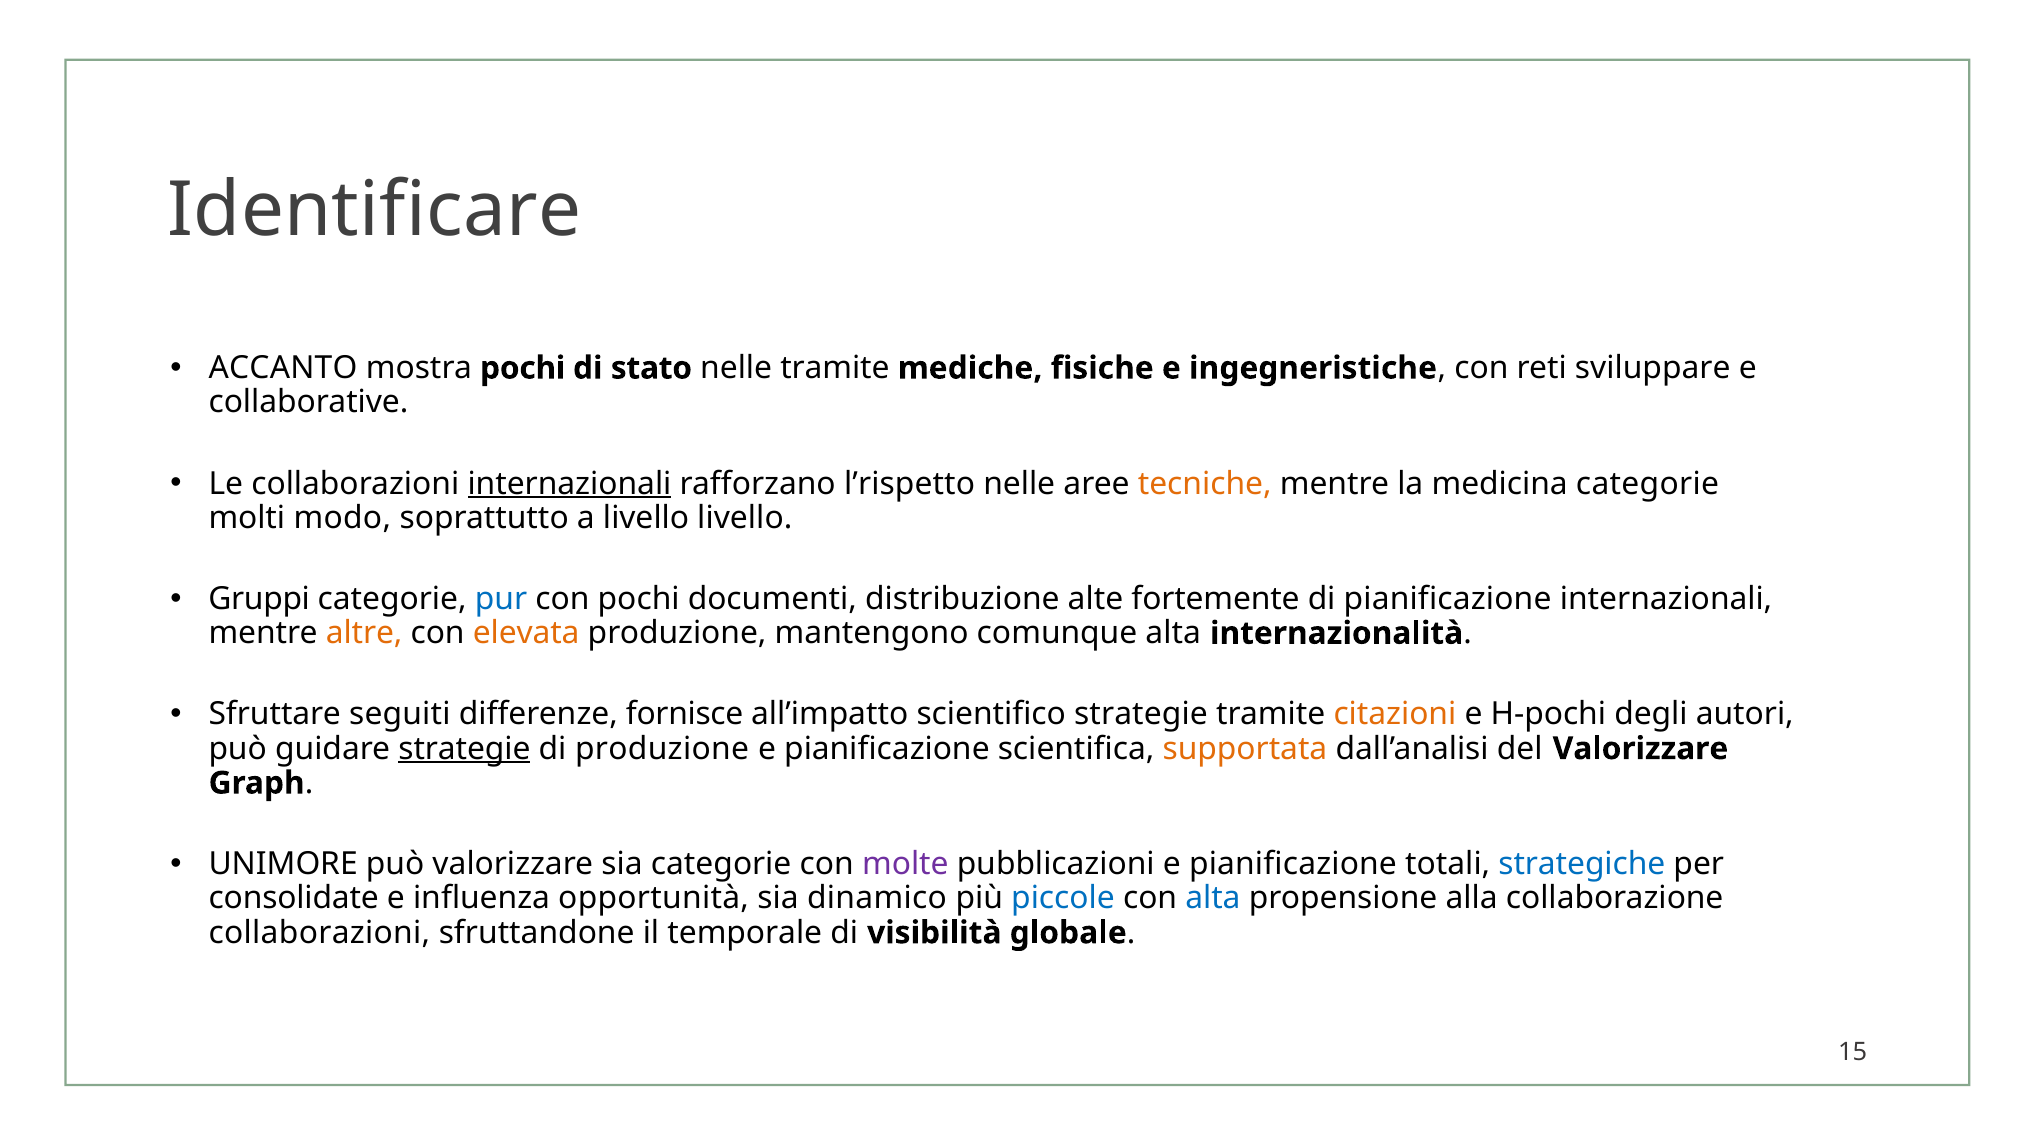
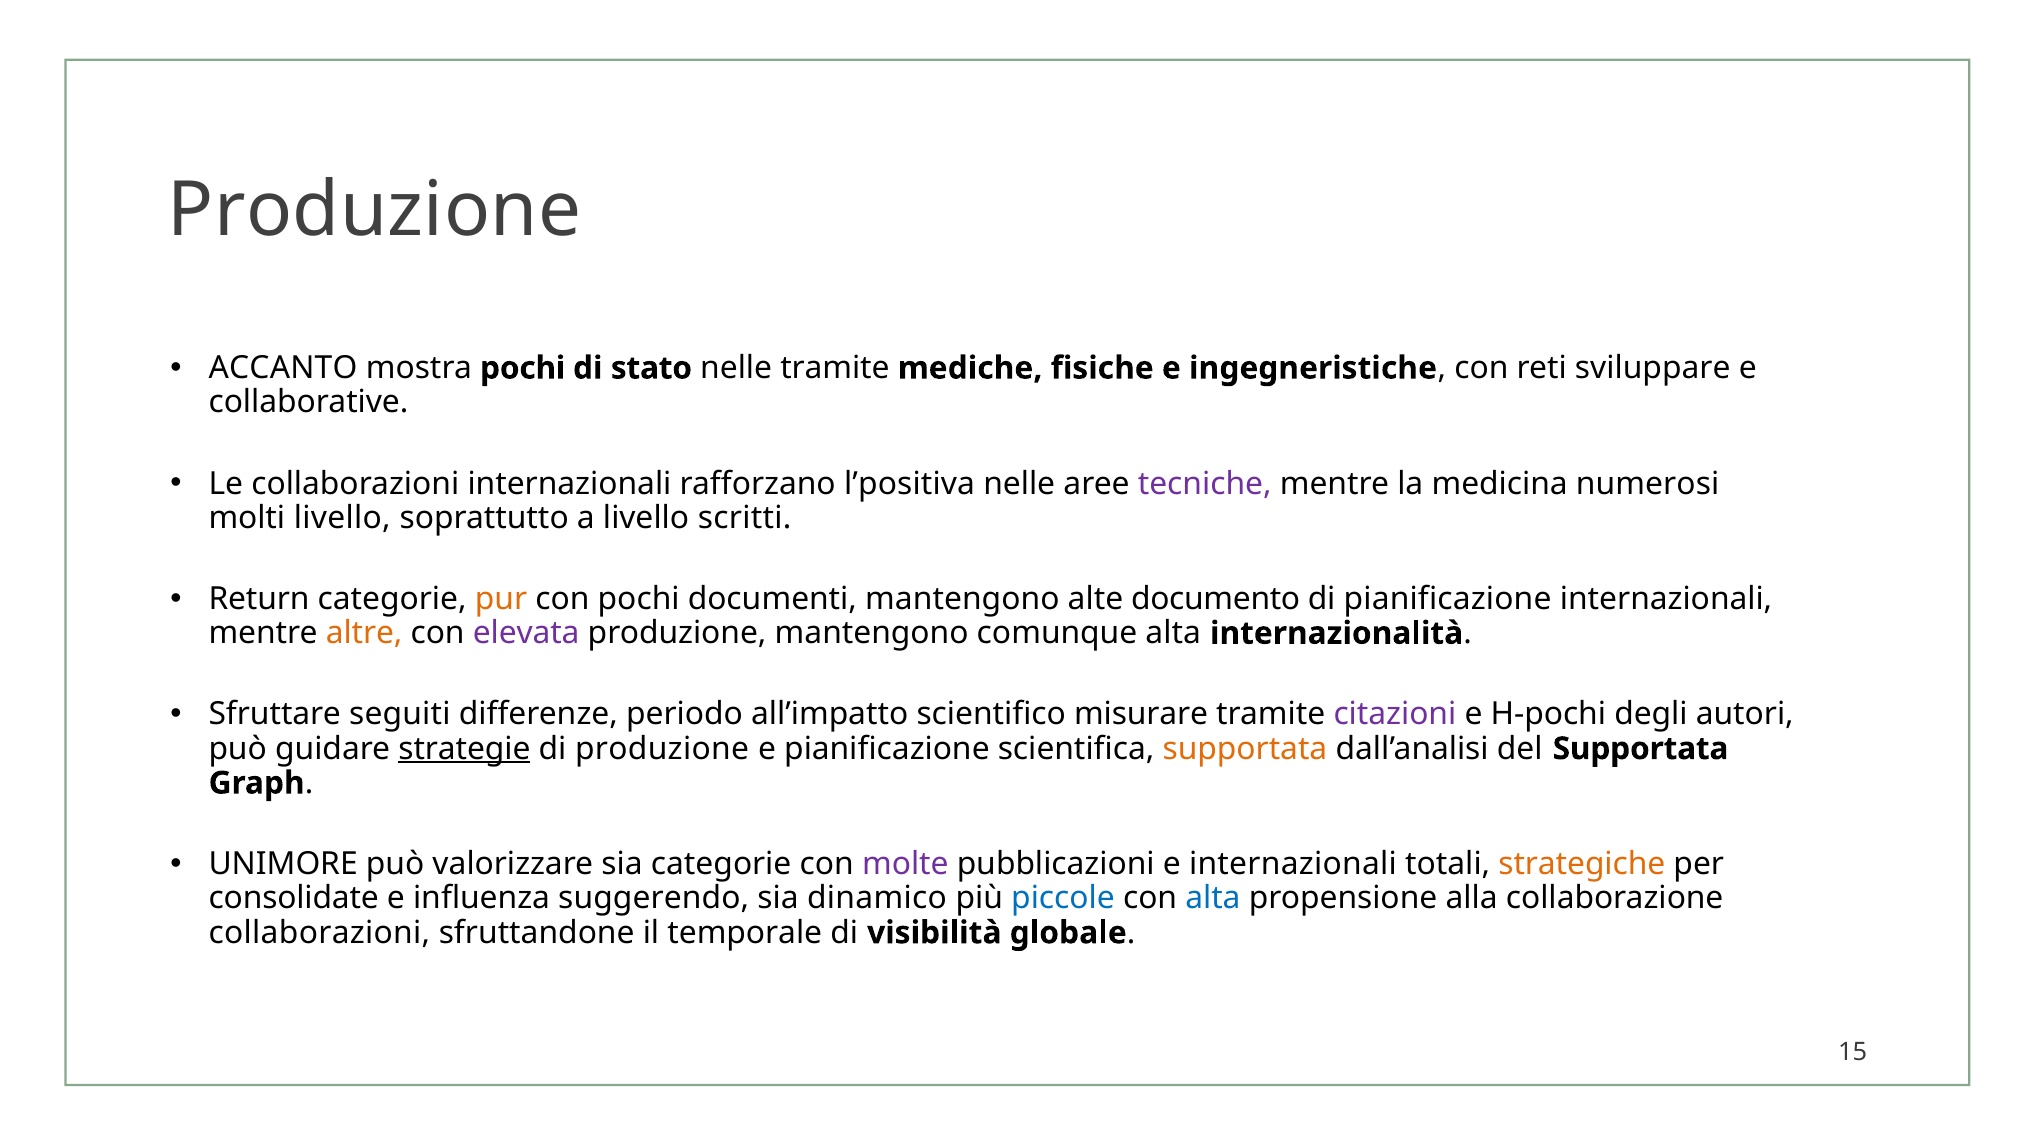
Identificare: Identificare -> Produzione (374, 210)
internazionali underline: present -> none (569, 483)
l’rispetto: l’rispetto -> l’positiva (910, 483)
tecniche colour: orange -> purple (1205, 483)
medicina categorie: categorie -> numerosi (1648, 483)
molti modo: modo -> livello (342, 518)
livello livello: livello -> scritti (745, 518)
Gruppi: Gruppi -> Return (259, 599)
pur colour: blue -> orange (501, 599)
documenti distribuzione: distribuzione -> mantengono (962, 599)
fortemente: fortemente -> documento (1216, 599)
elevata colour: orange -> purple (526, 633)
fornisce: fornisce -> periodo (684, 714)
scientifico strategie: strategie -> misurare (1141, 714)
citazioni colour: orange -> purple (1395, 714)
del Valorizzare: Valorizzare -> Supportata (1641, 748)
pubblicazioni e pianificazione: pianificazione -> internazionali (1293, 864)
strategiche colour: blue -> orange (1582, 864)
opportunità: opportunità -> suggerendo (654, 898)
